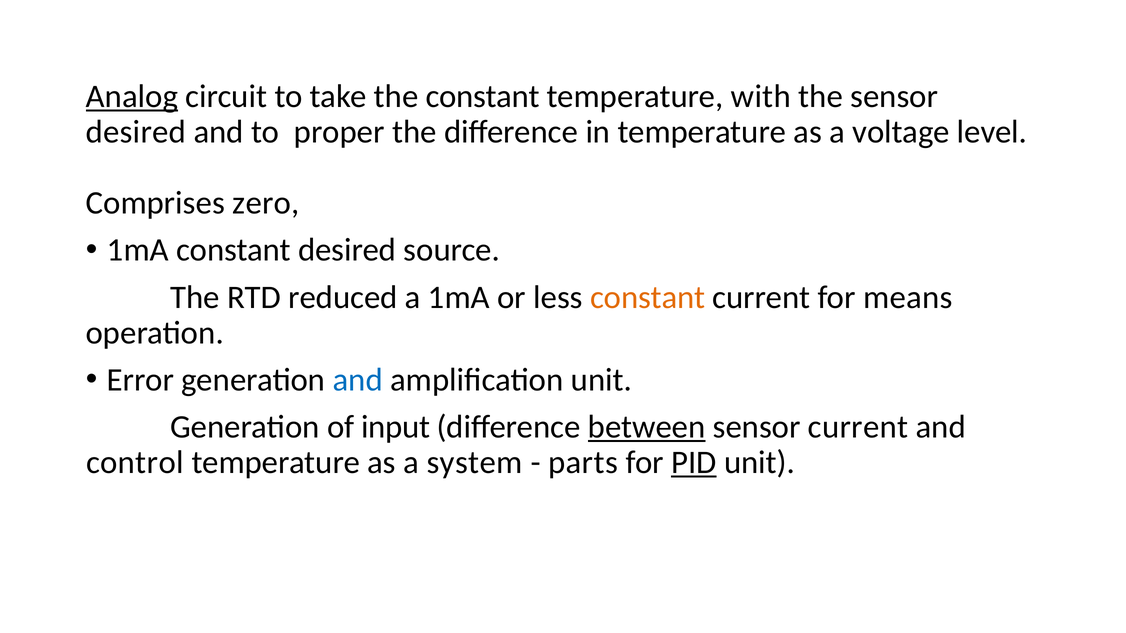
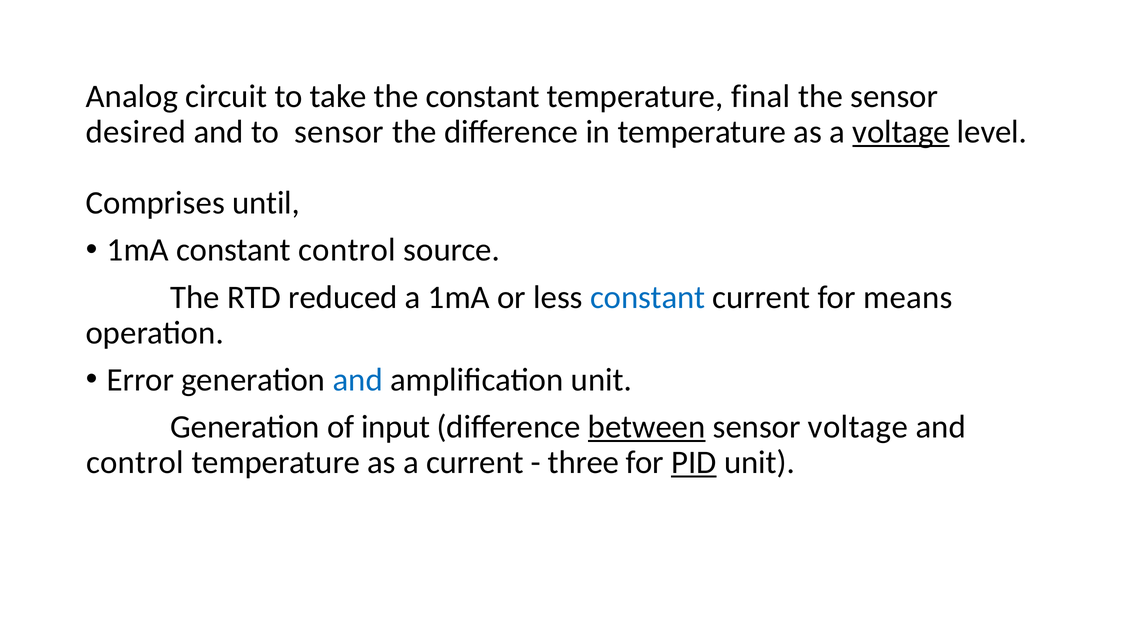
Analog underline: present -> none (132, 97)
with: with -> final (761, 97)
to proper: proper -> sensor (339, 132)
voltage underline: none -> present (901, 132)
zero: zero -> until (266, 203)
constant desired: desired -> control (347, 250)
constant colour: orange -> blue (648, 297)
sensor current: current -> voltage (858, 427)
a system: system -> current (475, 463)
parts: parts -> three (583, 463)
